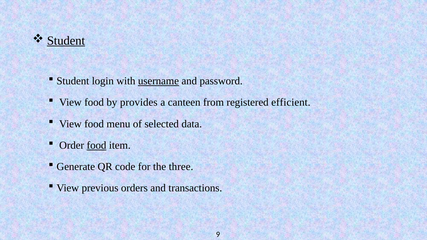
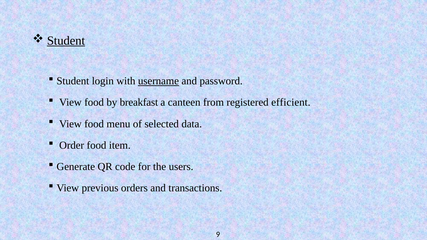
provides: provides -> breakfast (139, 103)
food underline: present -> none (97, 145)
three: three -> users (181, 167)
